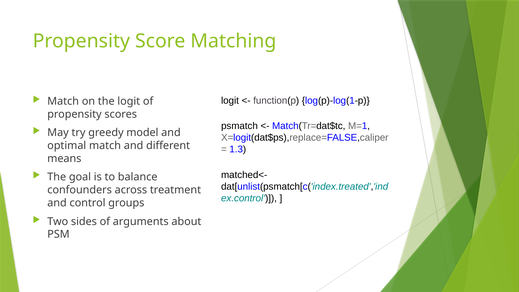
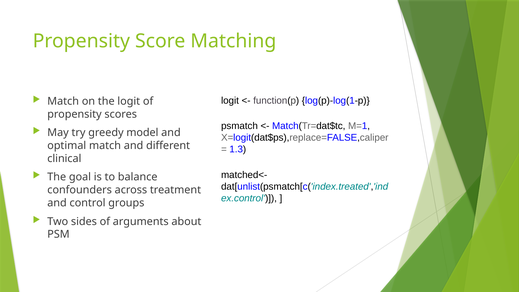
means: means -> clinical (64, 159)
